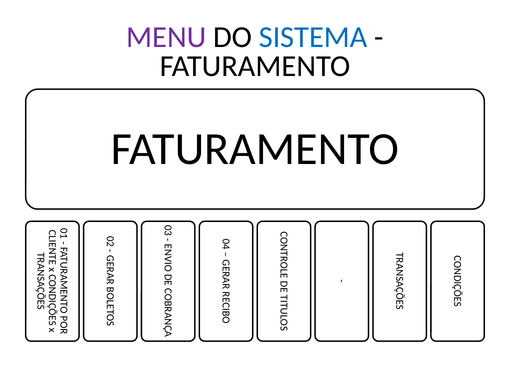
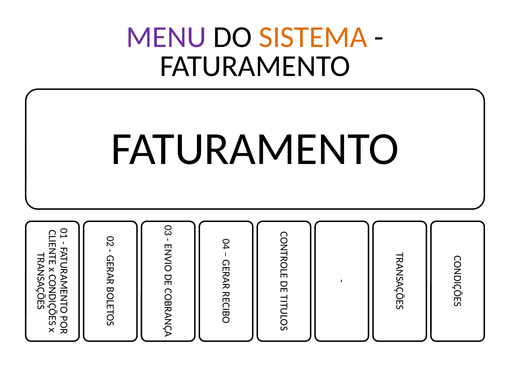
SISTEMA colour: blue -> orange (313, 37)
